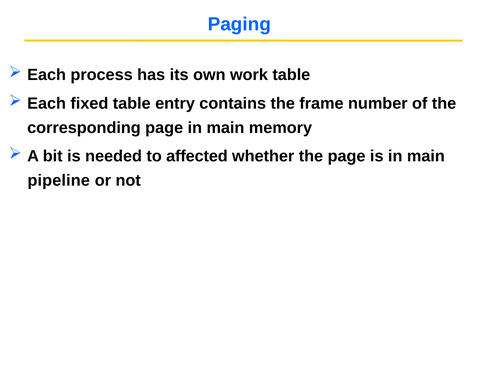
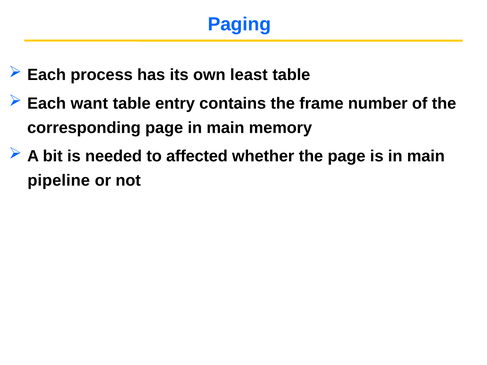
work: work -> least (249, 75)
fixed: fixed -> want (89, 103)
